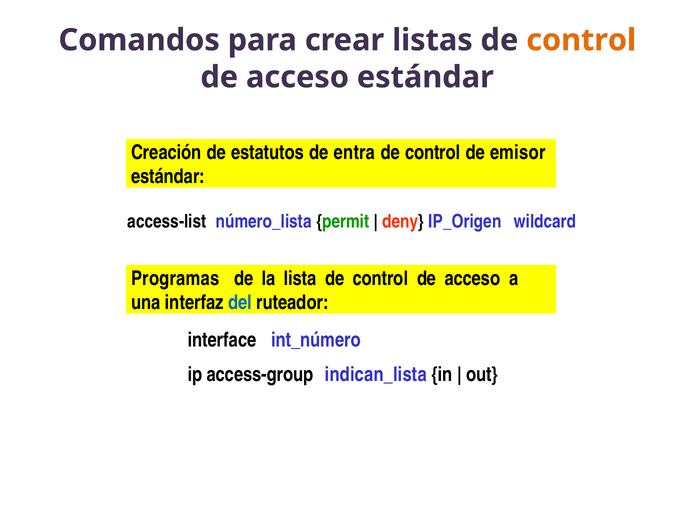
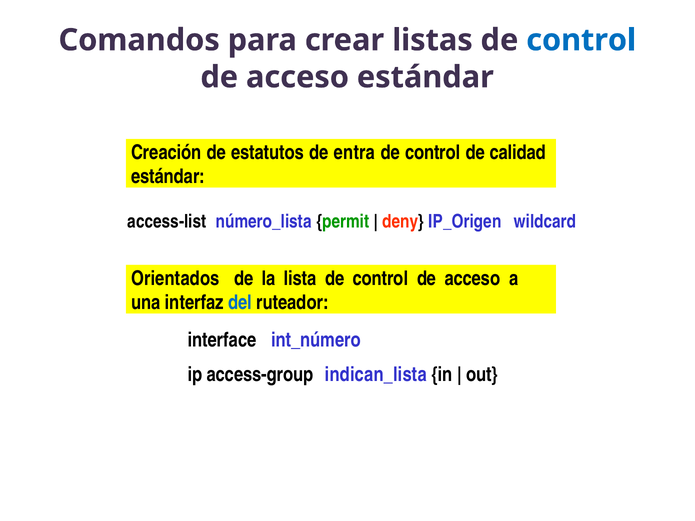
control colour: orange -> blue (581, 40)
emisor: emisor -> calidad (518, 153)
Programas: Programas -> Orientados (175, 279)
